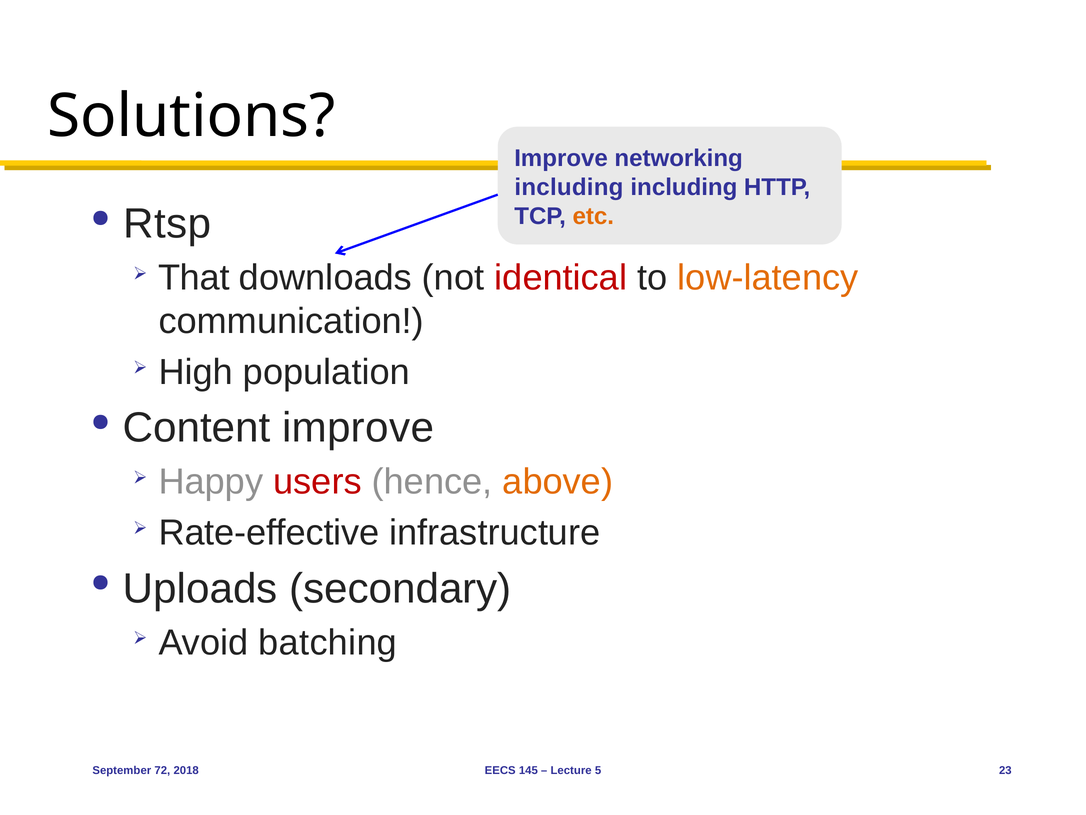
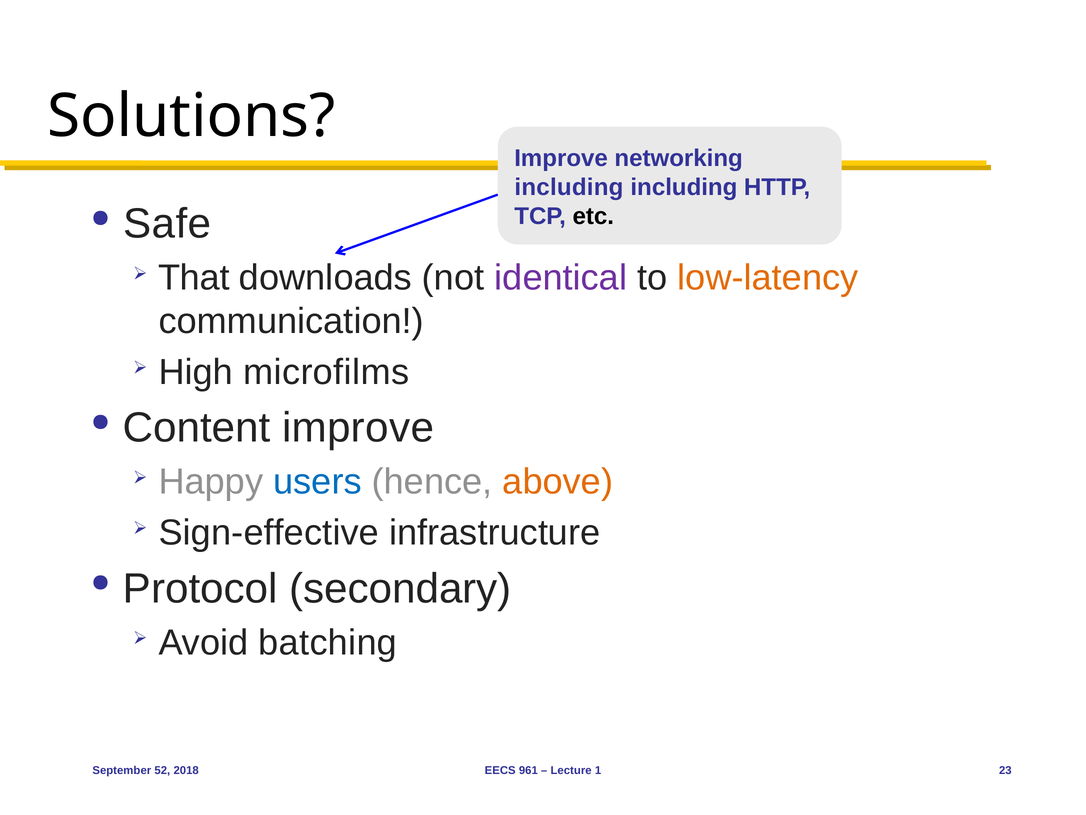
etc colour: orange -> black (593, 216)
Rtsp: Rtsp -> Safe (167, 224)
identical colour: red -> purple (561, 278)
population: population -> microfilms (326, 372)
users colour: red -> blue (317, 482)
Rate-effective: Rate-effective -> Sign-effective (269, 532)
Uploads: Uploads -> Protocol (200, 588)
72: 72 -> 52 (162, 770)
145: 145 -> 961 (528, 770)
5: 5 -> 1 (598, 770)
